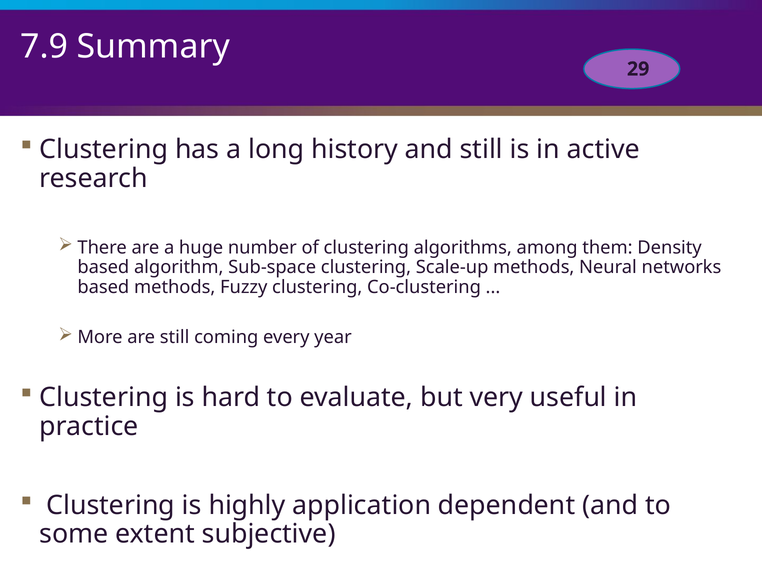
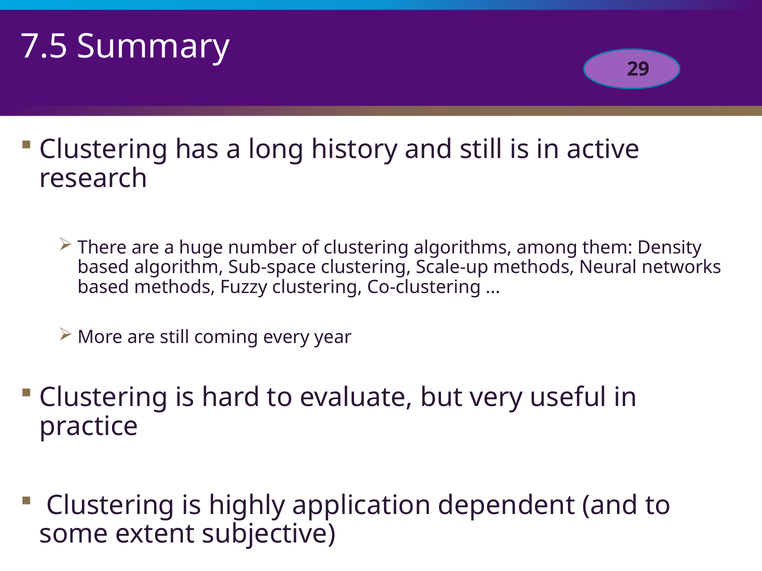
7.9: 7.9 -> 7.5 (44, 47)
